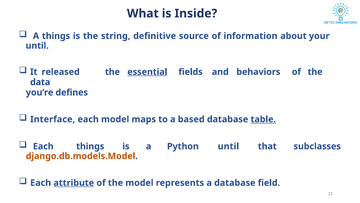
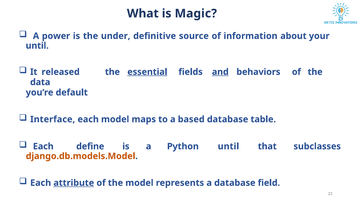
Inside: Inside -> Magic (196, 13)
A things: things -> power (56, 36)
string: string -> under (116, 36)
and underline: none -> present (220, 72)
defines: defines -> default (72, 92)
table underline: present -> none (263, 119)
Each things: things -> define (90, 146)
